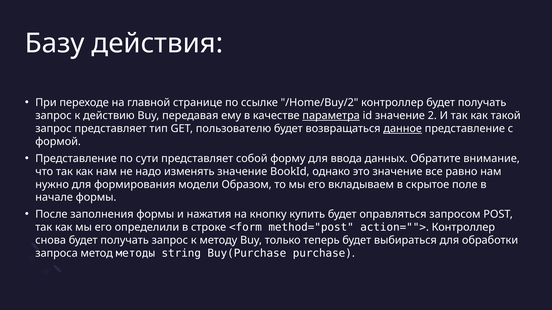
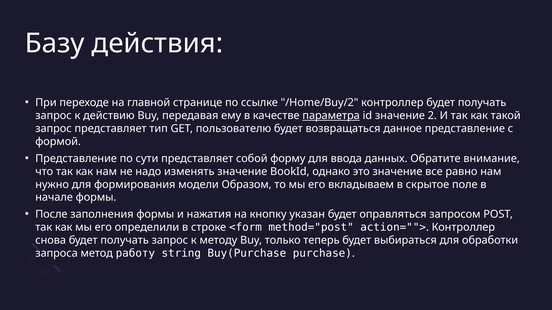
данное underline: present -> none (403, 129)
купить: купить -> указан (307, 215)
методы: методы -> работу (135, 254)
